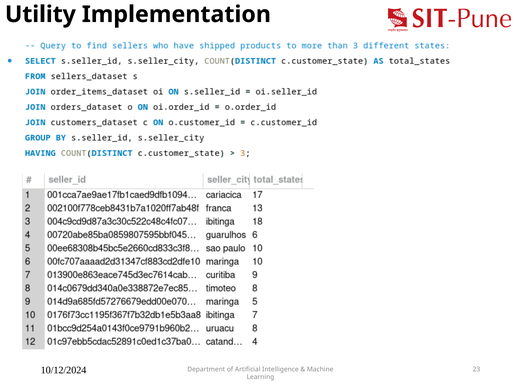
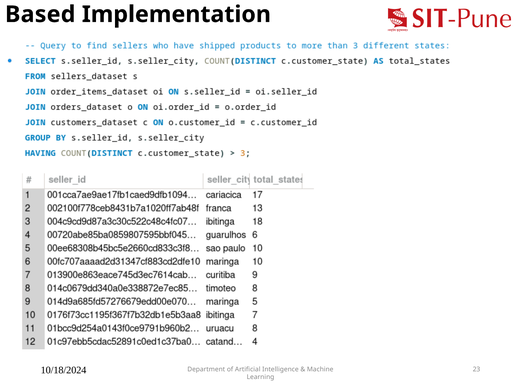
Utility: Utility -> Based (40, 14)
10/12/2024: 10/12/2024 -> 10/18/2024 (64, 370)
